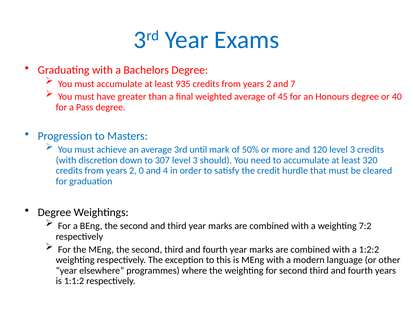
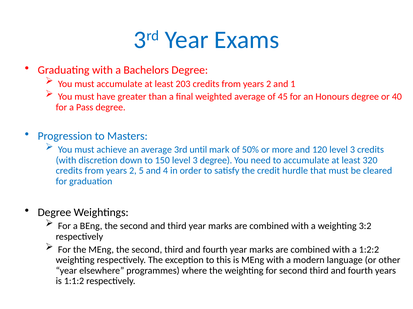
935: 935 -> 203 (183, 84)
7: 7 -> 1 (293, 84)
307: 307 -> 150 (162, 161)
3 should: should -> degree (216, 161)
0: 0 -> 5 (141, 171)
7:2: 7:2 -> 3:2 (365, 227)
